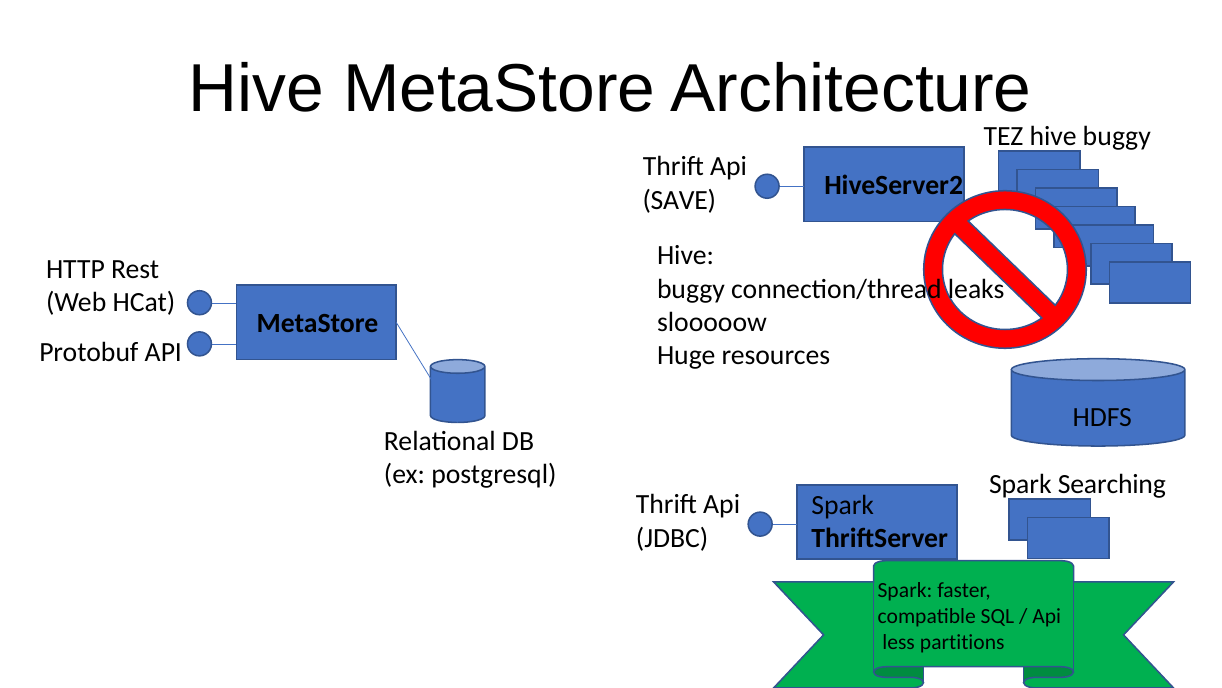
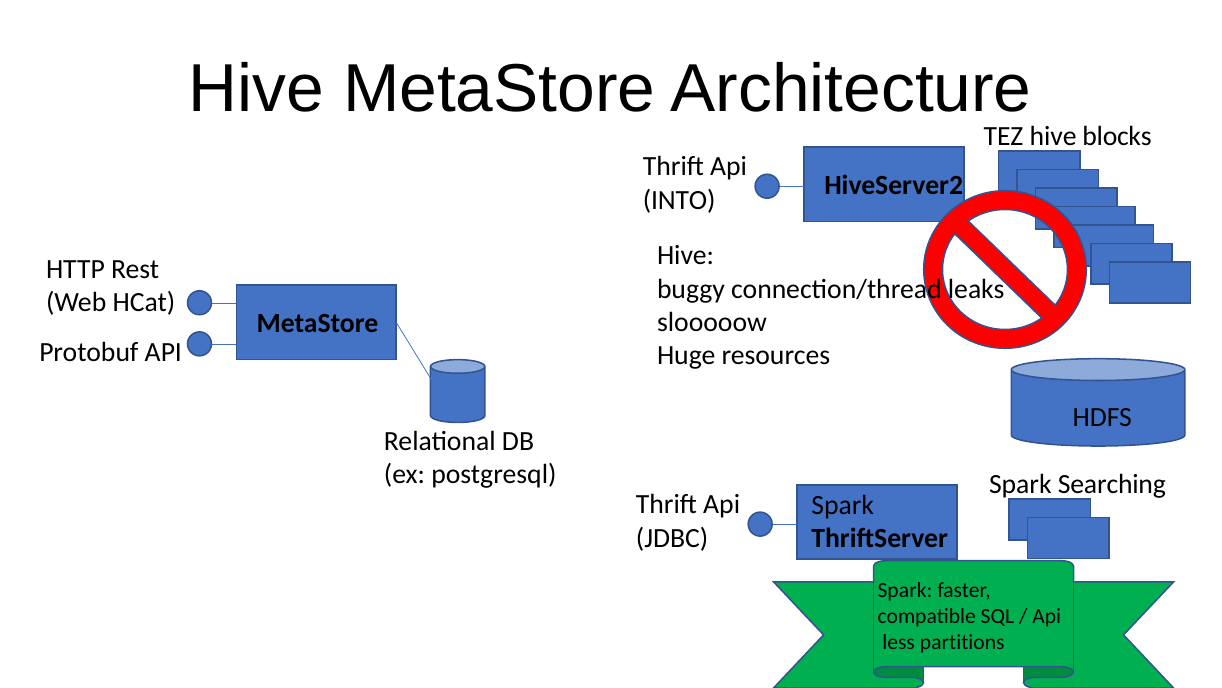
TEZ hive buggy: buggy -> blocks (1117, 136)
SAVE: SAVE -> INTO (679, 200)
